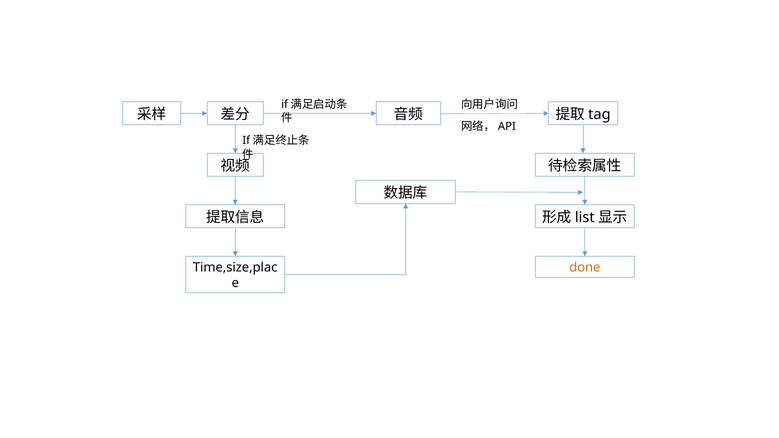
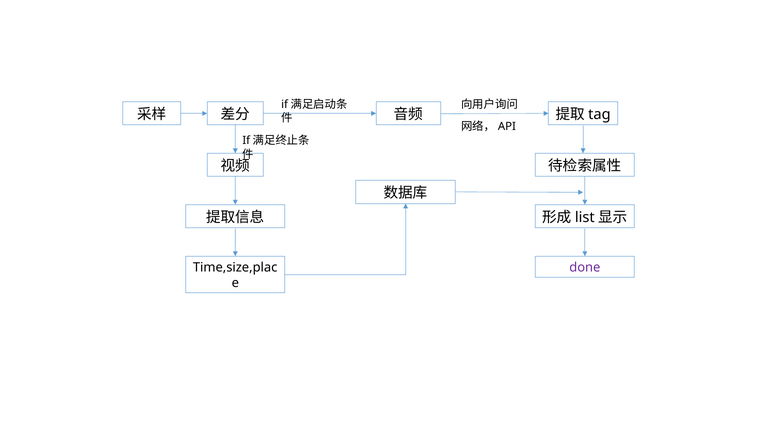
done colour: orange -> purple (585, 268)
